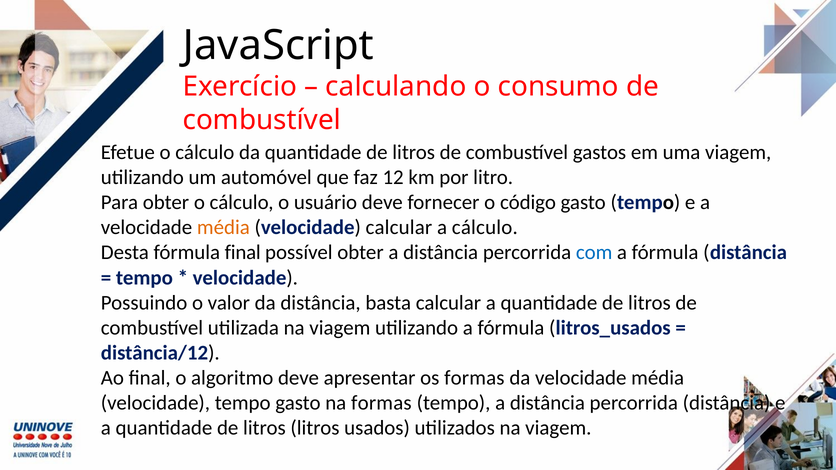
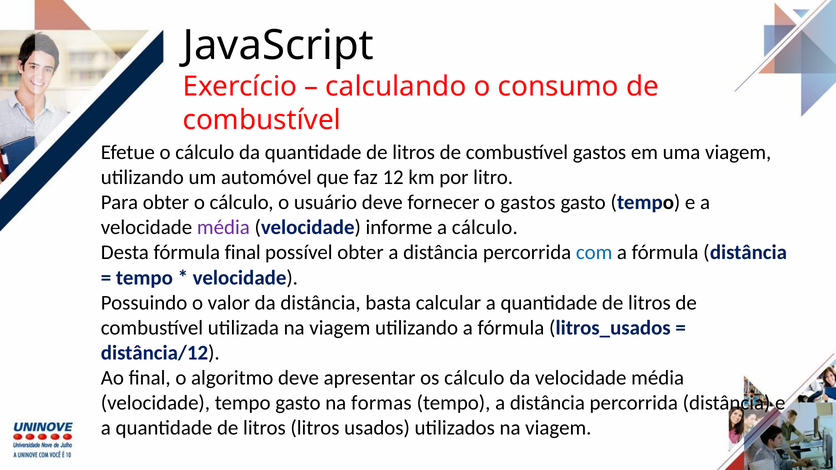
o código: código -> gastos (528, 203)
média colour: orange -> purple (223, 228)
velocidade calcular: calcular -> informe (399, 228)
os formas: formas -> cálculo (474, 378)
